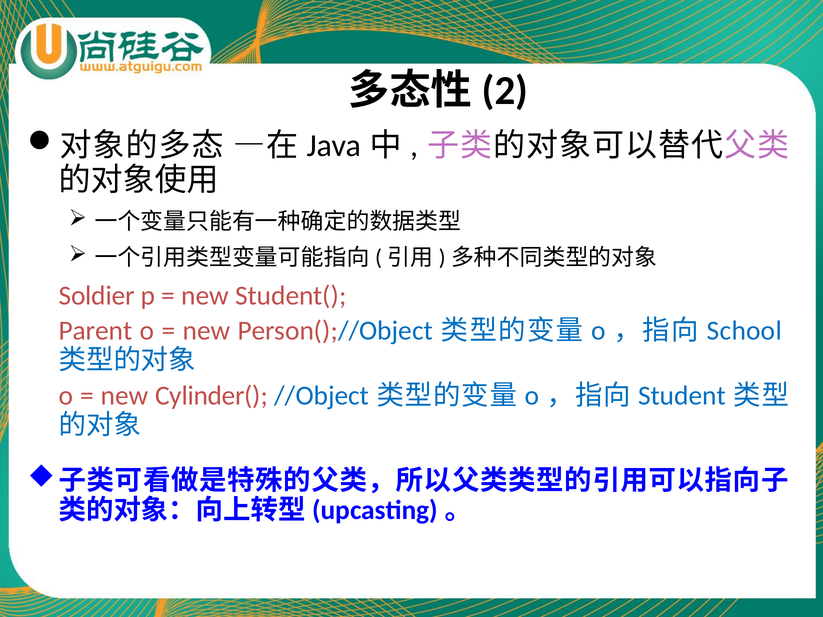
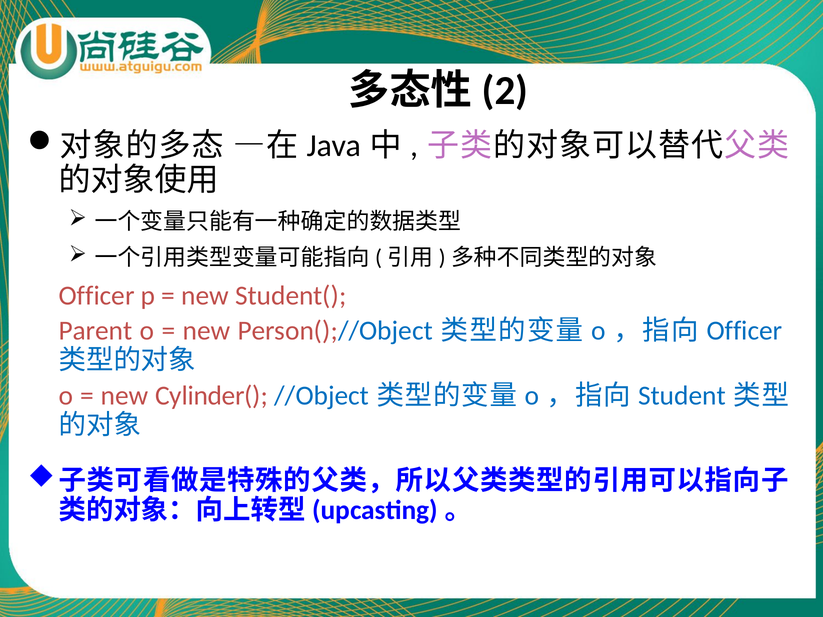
Soldier: Soldier -> Officer (97, 296)
School: School -> Officer (745, 331)
